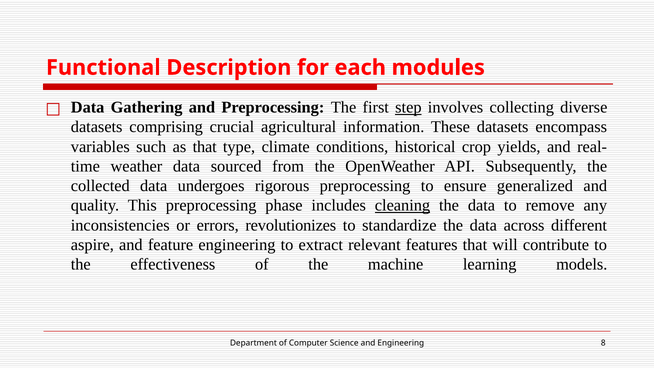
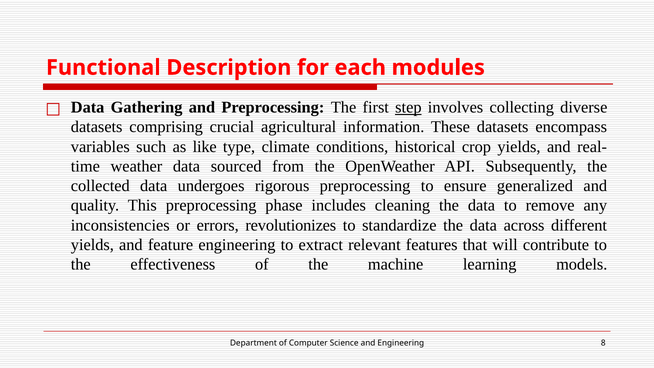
as that: that -> like (205, 147)
cleaning underline: present -> none (403, 206)
aspire: aspire -> yields (92, 245)
